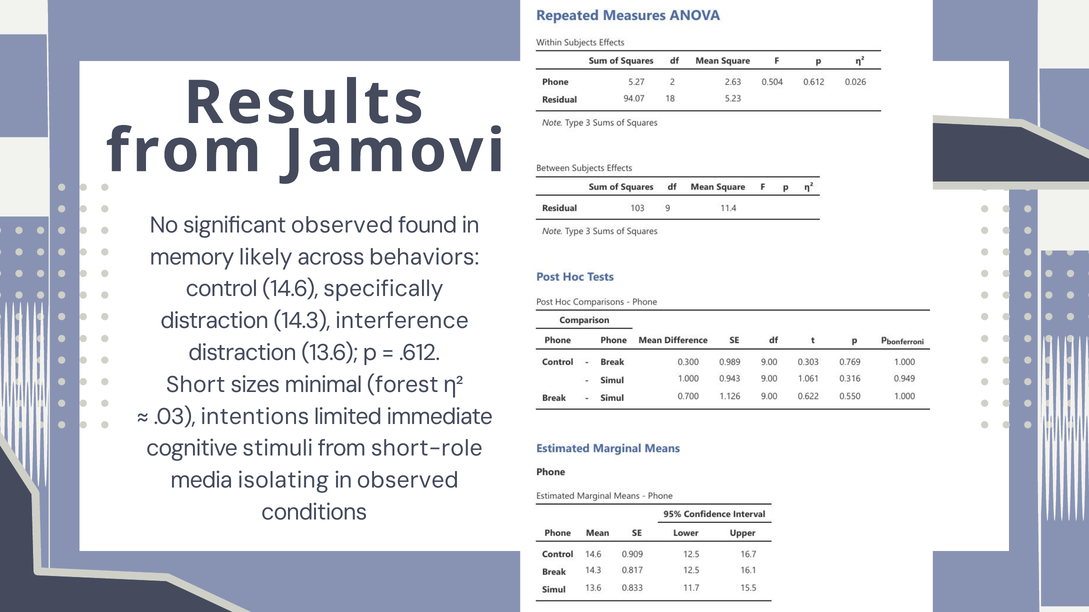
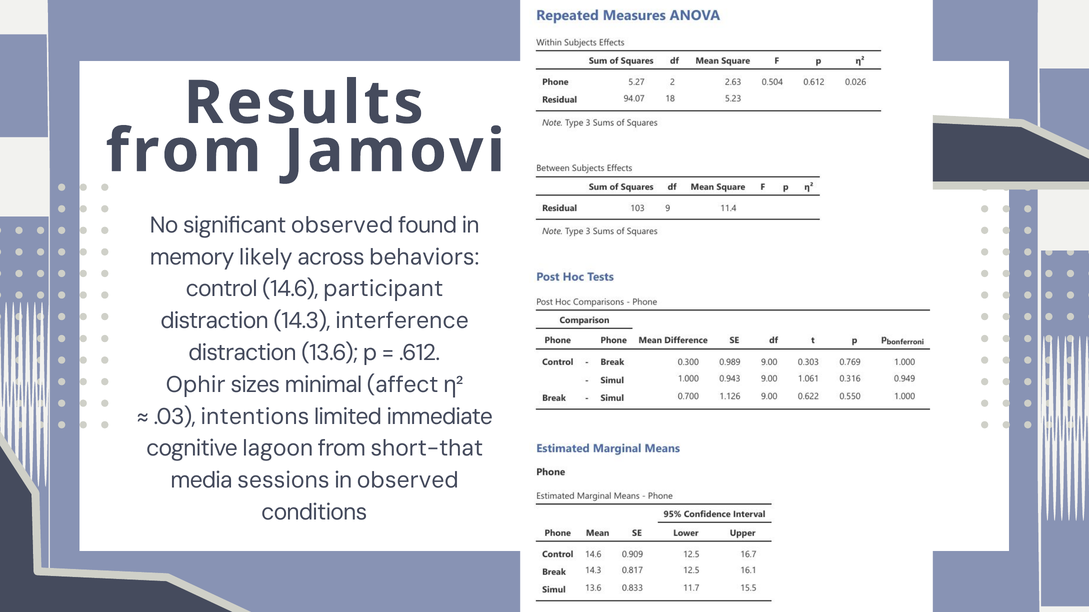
specifically: specifically -> participant (383, 289)
Short: Short -> Ophir (196, 385)
forest: forest -> affect (403, 385)
stimuli: stimuli -> lagoon (278, 449)
short-role: short-role -> short-that (427, 449)
isolating: isolating -> sessions (283, 481)
